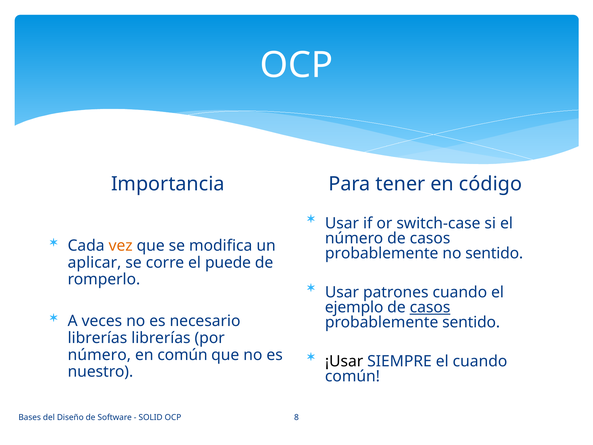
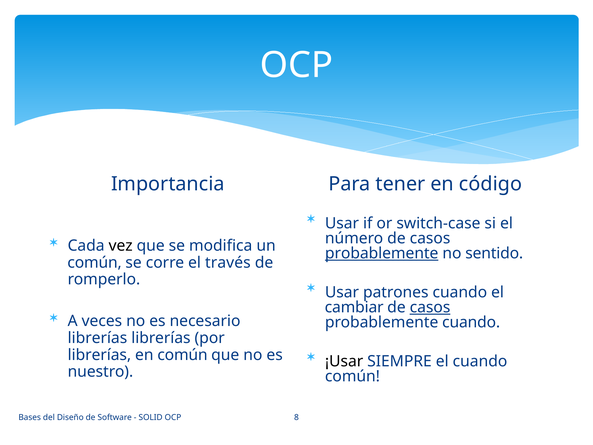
vez colour: orange -> black (121, 246)
probablemente underline: none -> present (382, 253)
aplicar: aplicar -> común (95, 262)
puede: puede -> través (228, 262)
ejemplo: ejemplo -> cambiar (354, 307)
probablemente sentido: sentido -> cuando (471, 322)
número: número -> librerías (99, 355)
